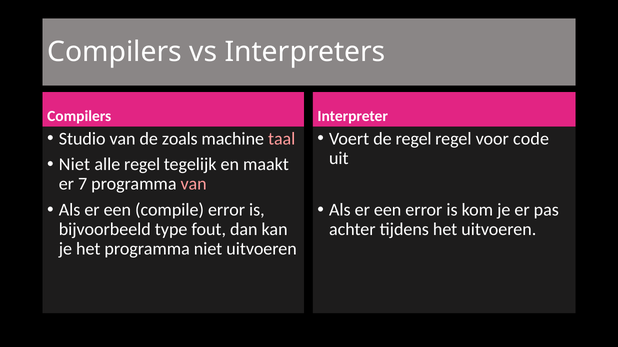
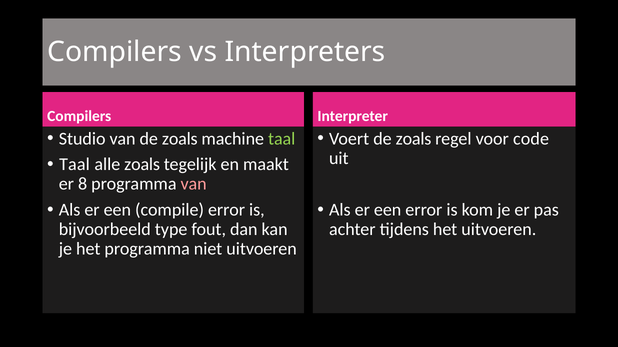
taal colour: pink -> light green (282, 139)
Voert de regel: regel -> zoals (414, 139)
Niet: Niet -> Taal (74, 165)
alle regel: regel -> zoals (142, 165)
7: 7 -> 8 (83, 184)
